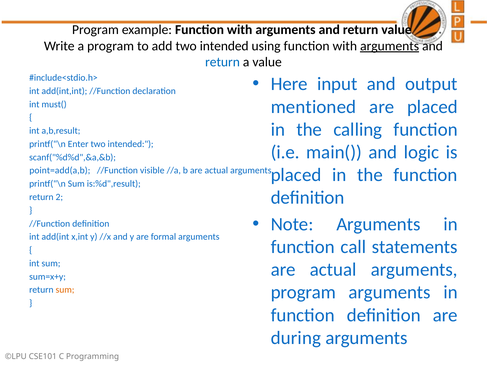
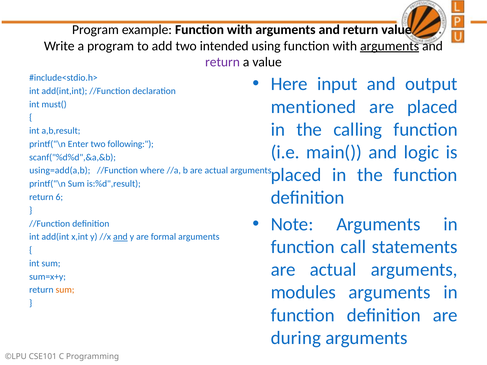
return colour: blue -> purple (222, 62)
Enter two intended: intended -> following (131, 144)
point=add(a,b: point=add(a,b -> using=add(a,b (60, 171)
visible: visible -> where (152, 171)
2: 2 -> 6 (59, 197)
and underline: none -> present (120, 237)
program: program -> modules (303, 293)
